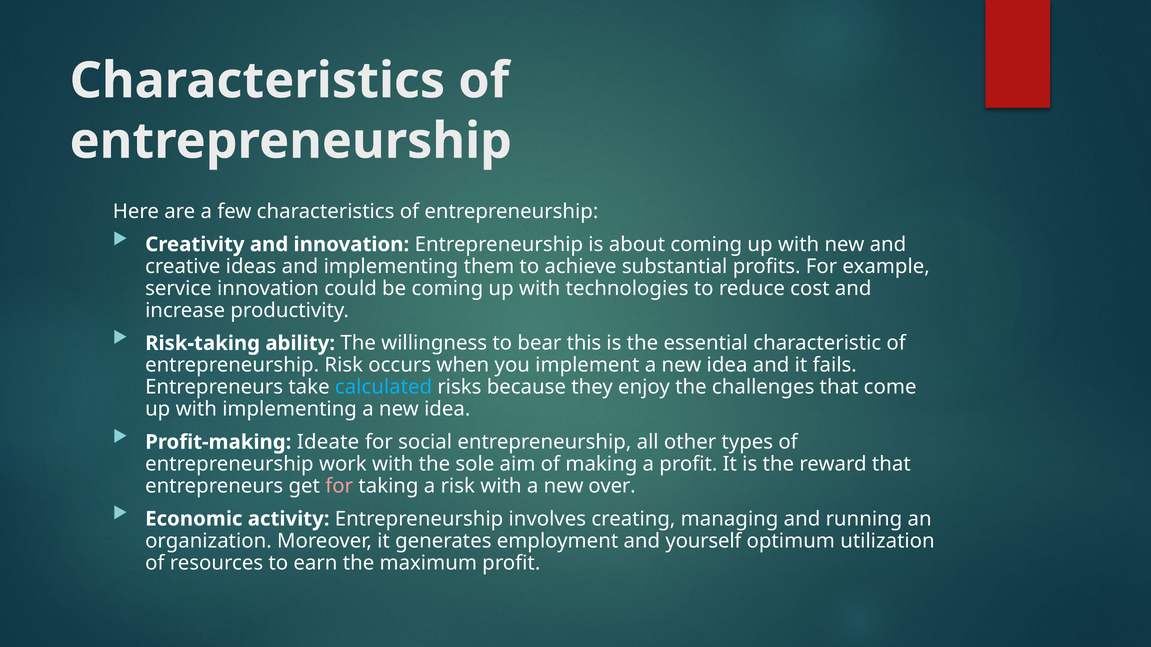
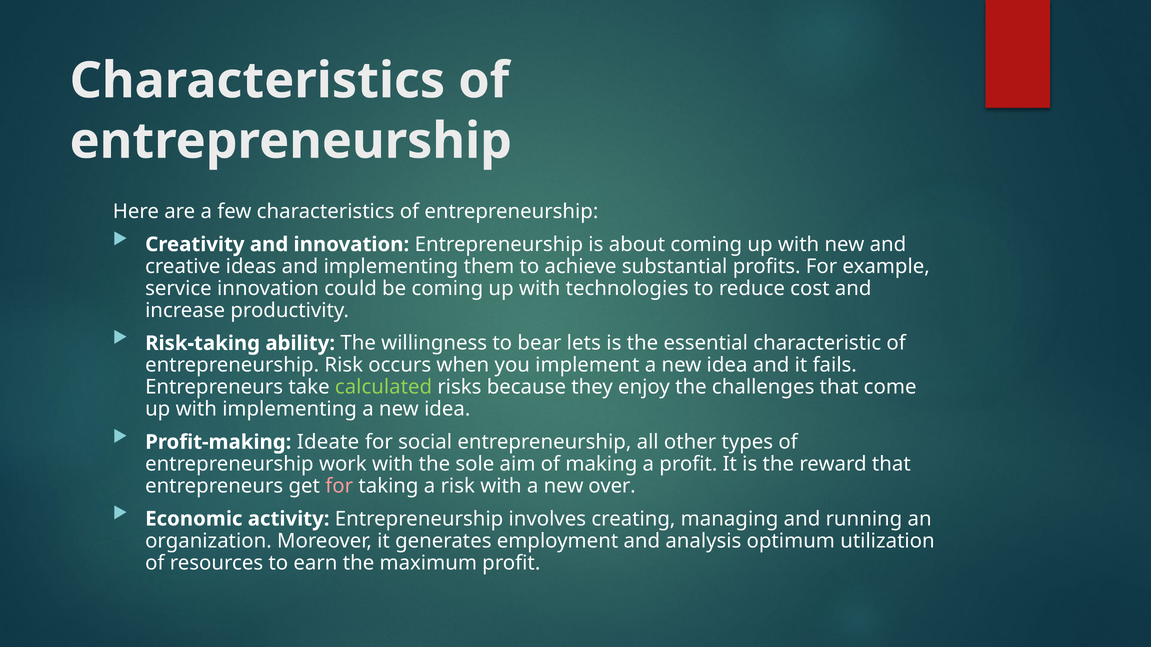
this: this -> lets (584, 343)
calculated colour: light blue -> light green (384, 388)
yourself: yourself -> analysis (703, 541)
